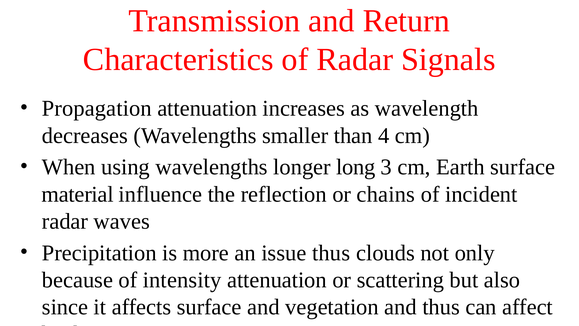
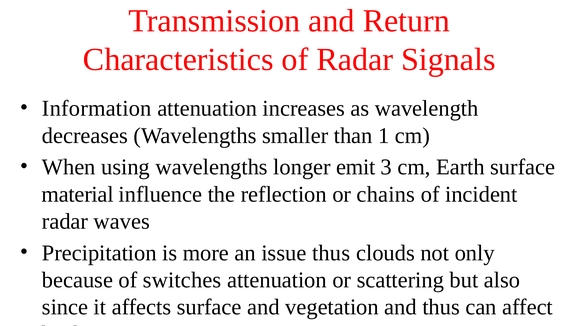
Propagation: Propagation -> Information (97, 108)
4: 4 -> 1 (384, 135)
long: long -> emit (356, 167)
intensity: intensity -> switches (182, 280)
